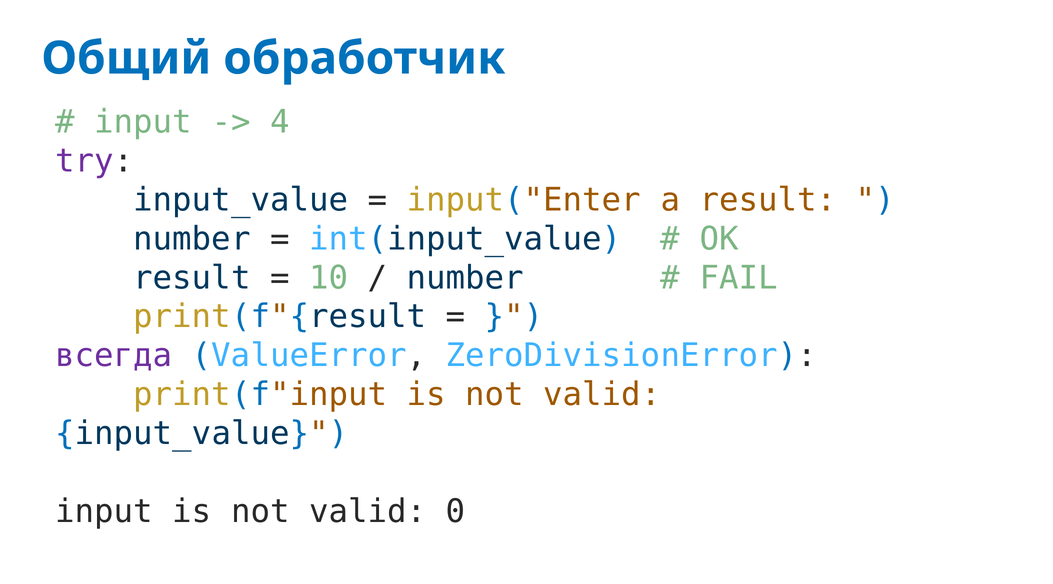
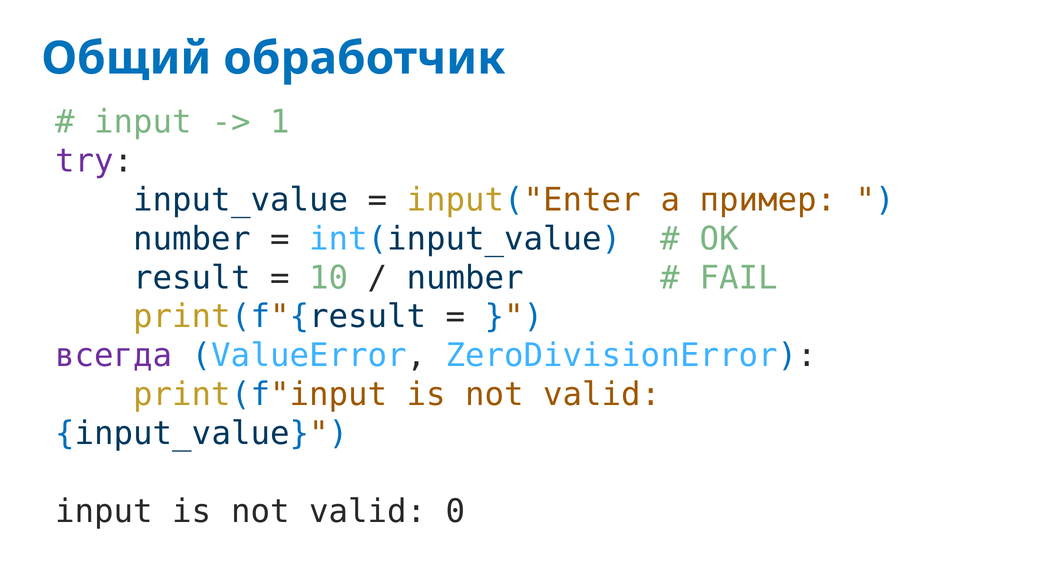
4: 4 -> 1 (280, 122)
a result: result -> пример (768, 200)
